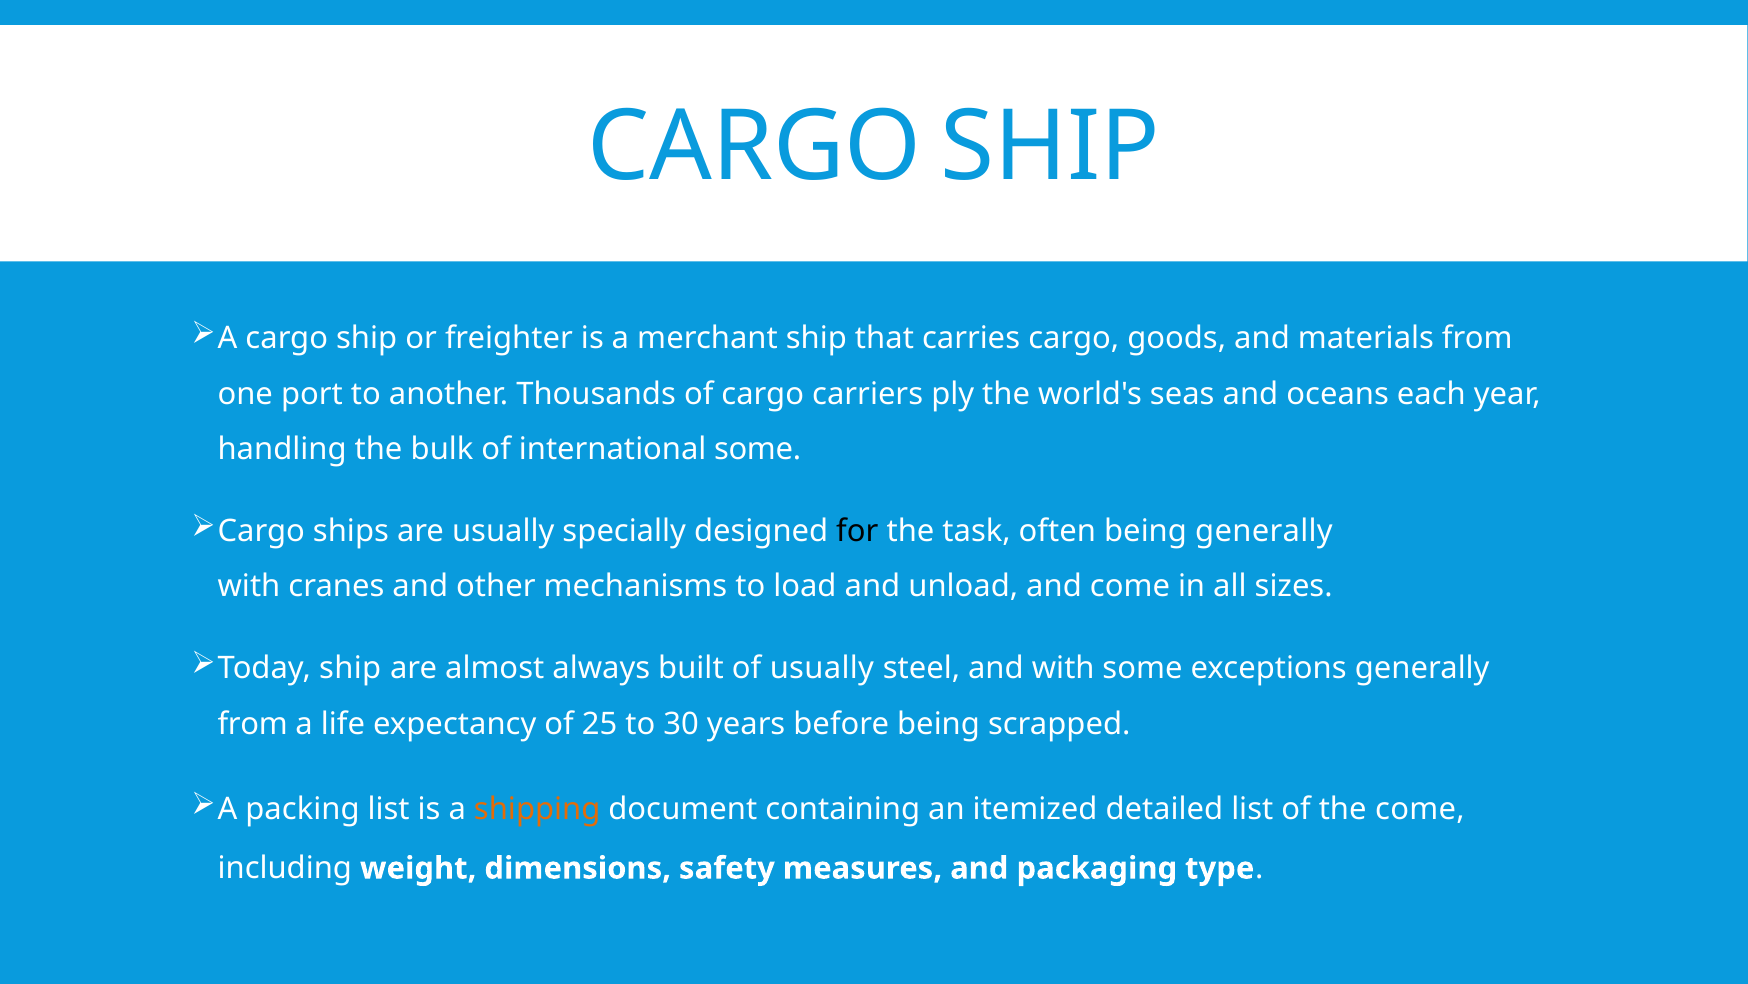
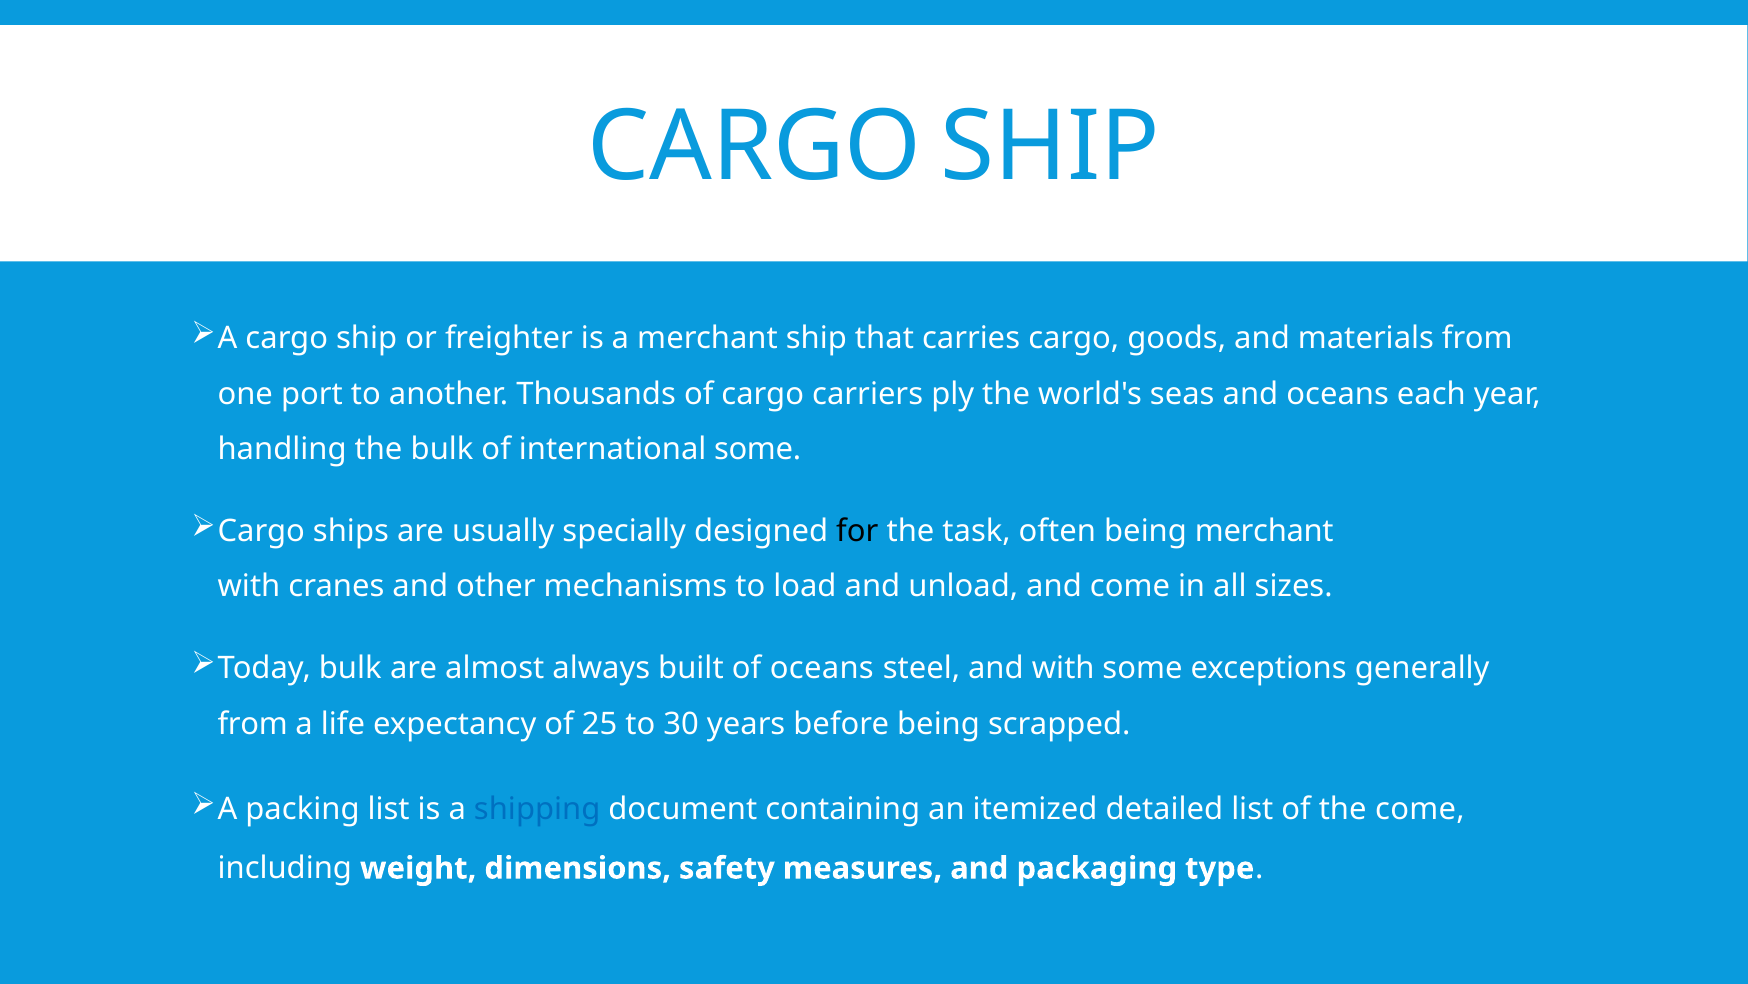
being generally: generally -> merchant (1264, 531)
Today ship: ship -> bulk (350, 668)
of usually: usually -> oceans (822, 668)
shipping colour: orange -> blue (537, 808)
